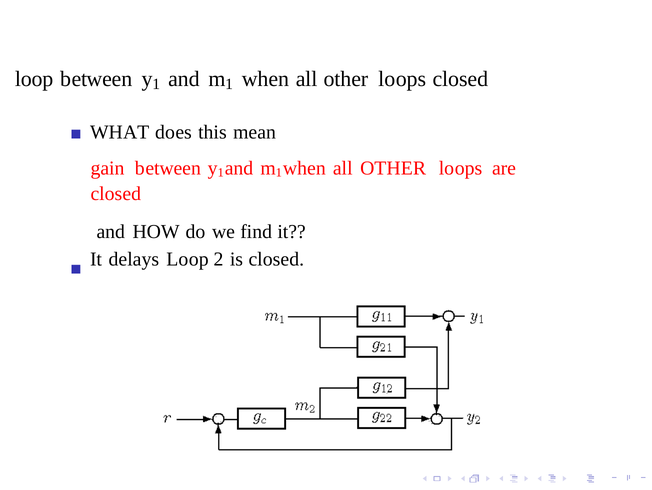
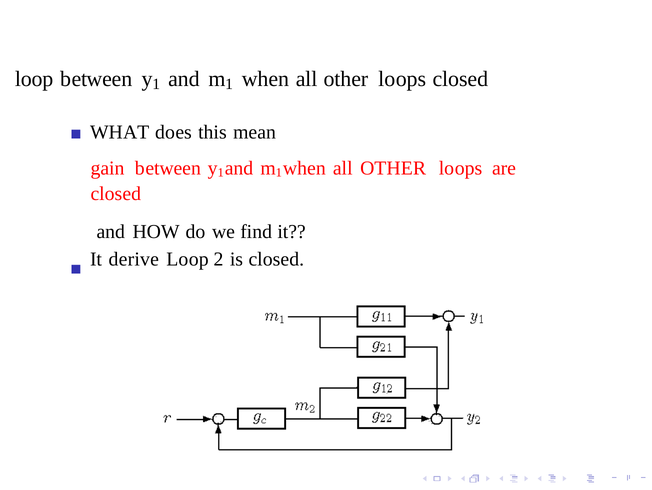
delays: delays -> derive (134, 259)
